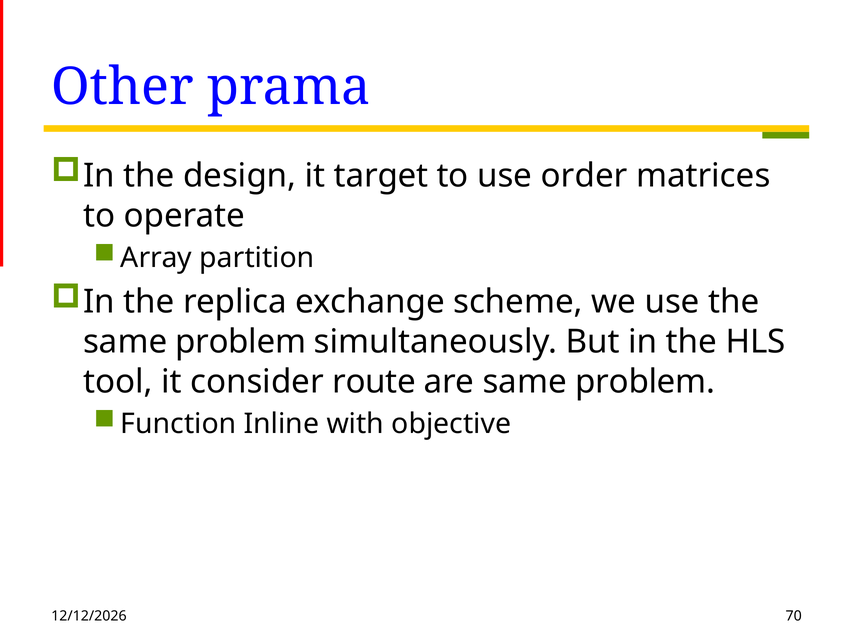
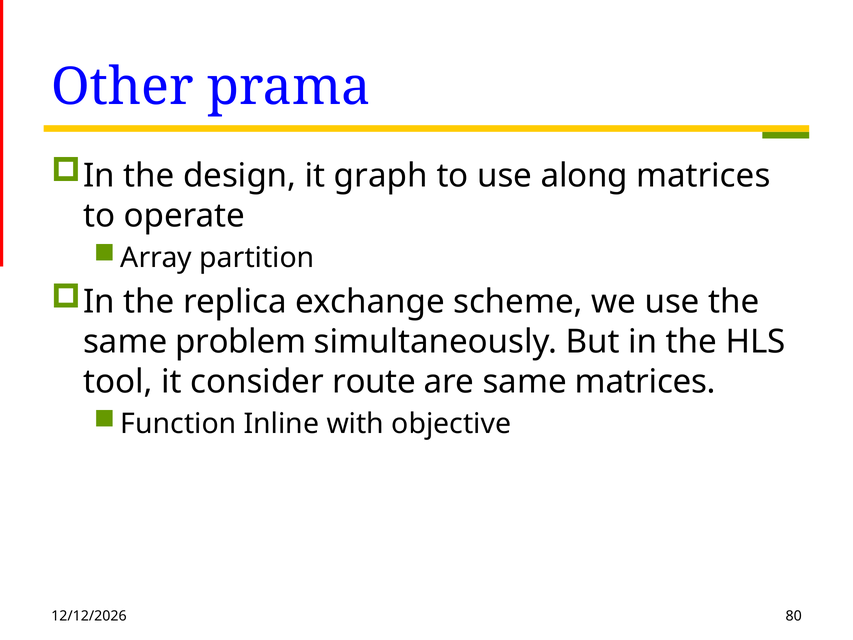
target: target -> graph (381, 176)
order: order -> along (584, 176)
are same problem: problem -> matrices (645, 382)
70: 70 -> 80 (794, 616)
